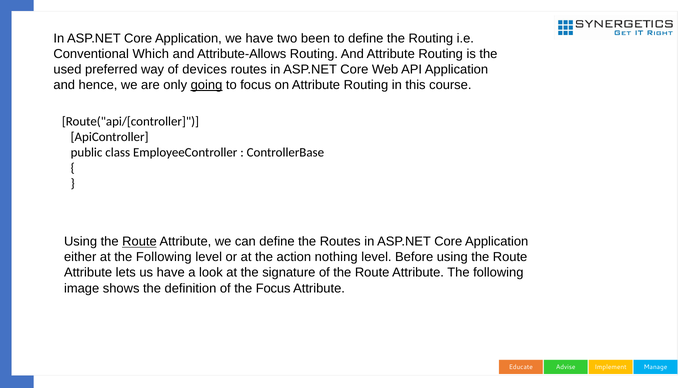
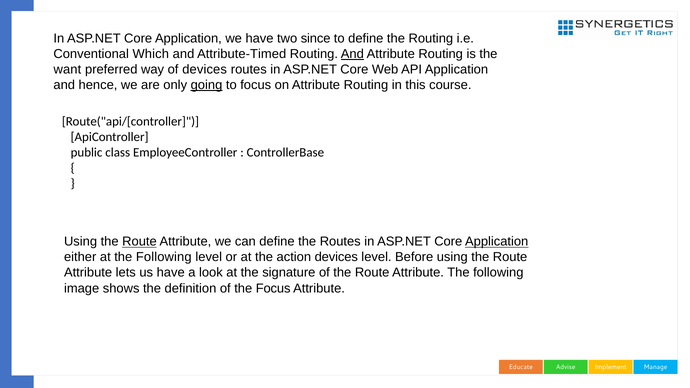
been: been -> since (316, 38)
Attribute-Allows: Attribute-Allows -> Attribute-Timed (242, 54)
And underline: none -> present (352, 54)
used: used -> want (67, 69)
Application underline: none -> present (497, 242)
action nothing: nothing -> devices (336, 257)
